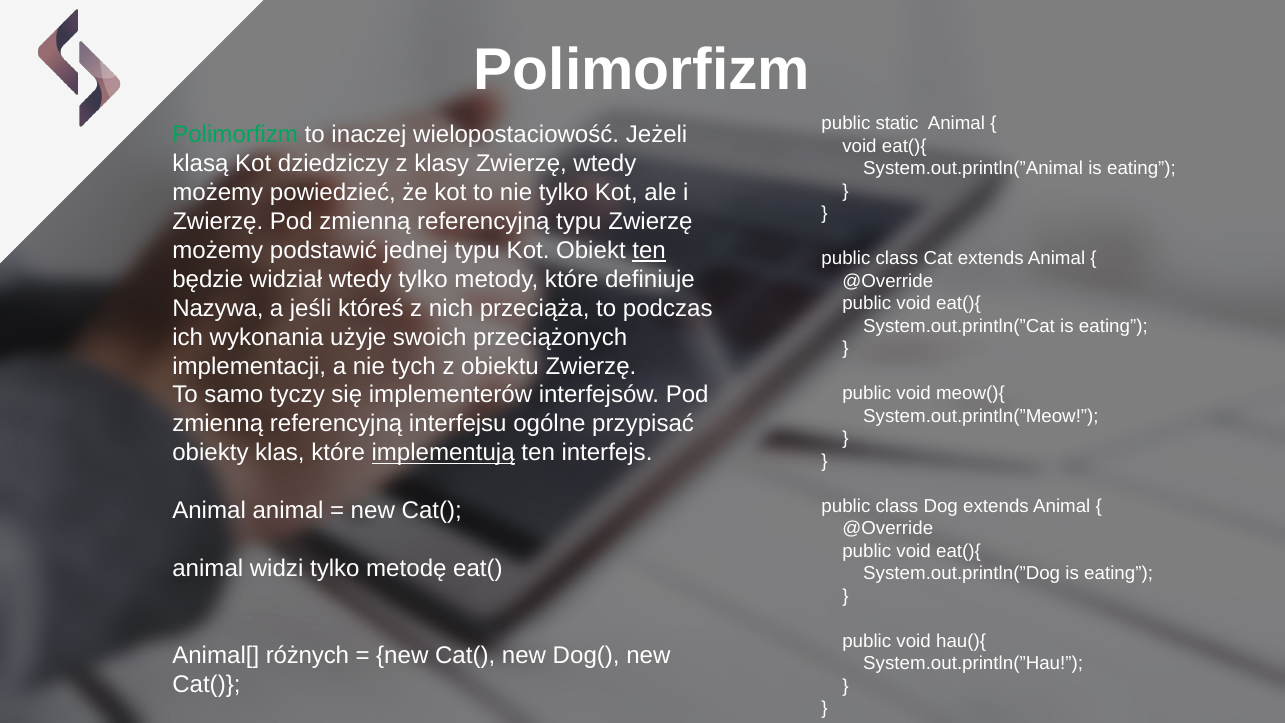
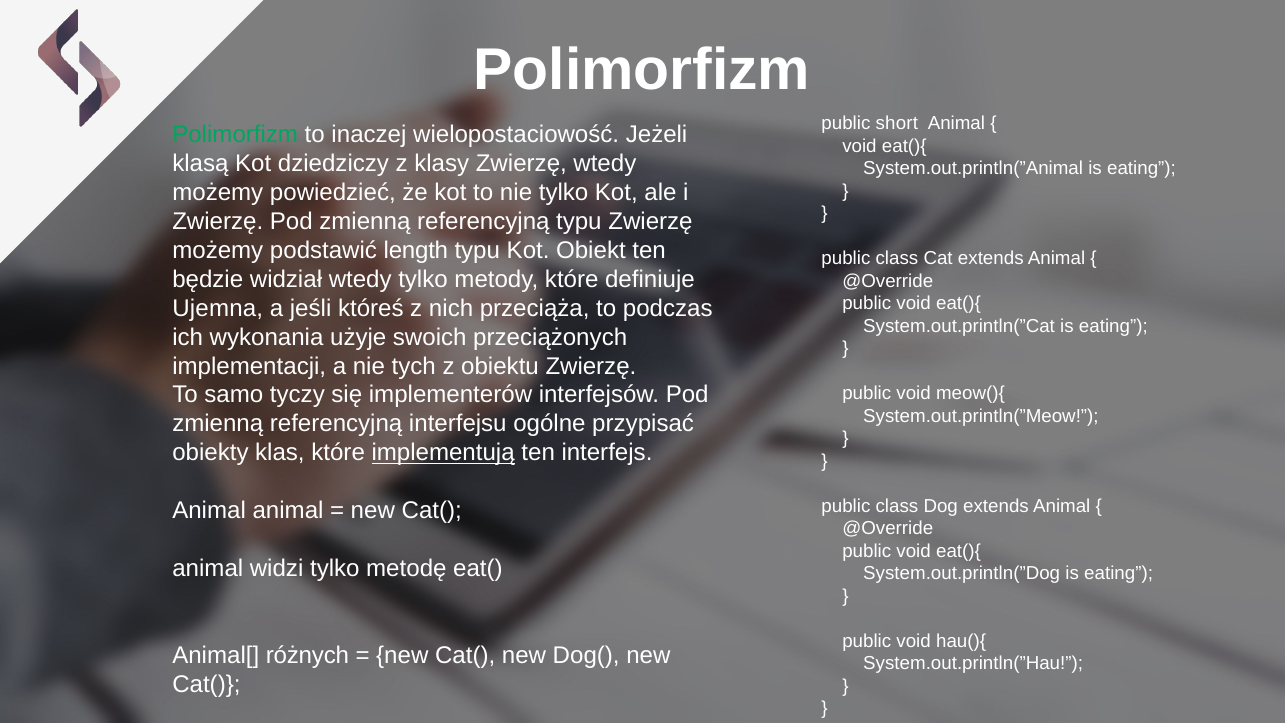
static: static -> short (897, 124)
jednej: jednej -> length (416, 250)
ten underline: present -> none (649, 250)
Nazywa: Nazywa -> Ujemna (218, 308)
